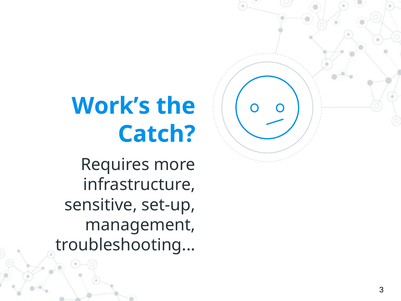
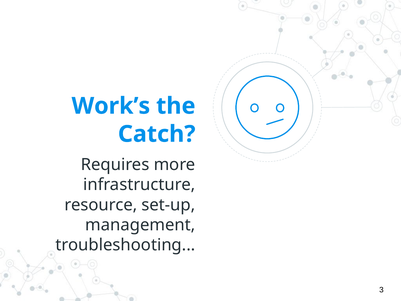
sensitive: sensitive -> resource (101, 205)
